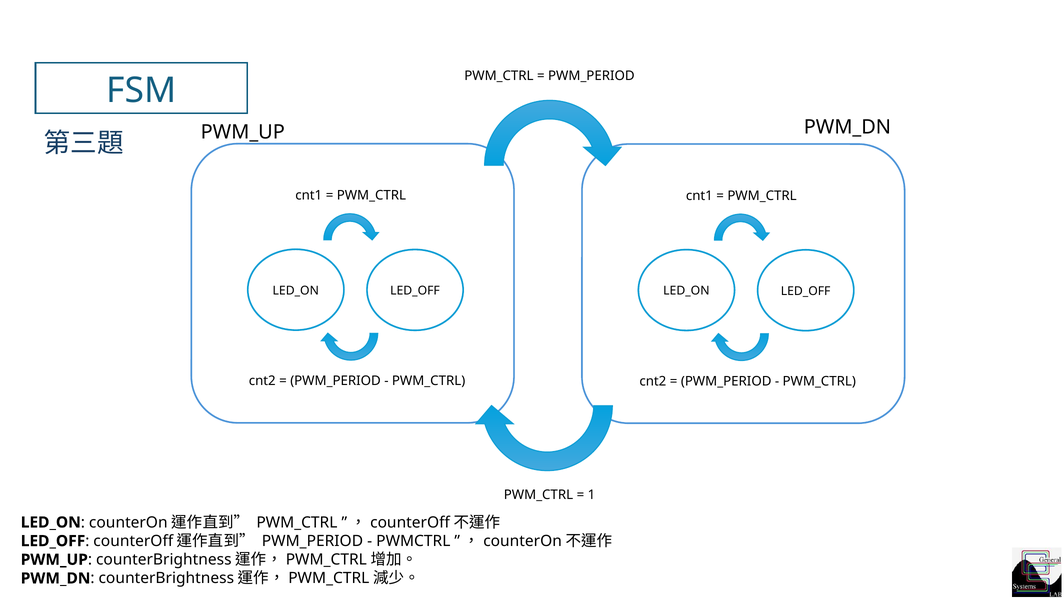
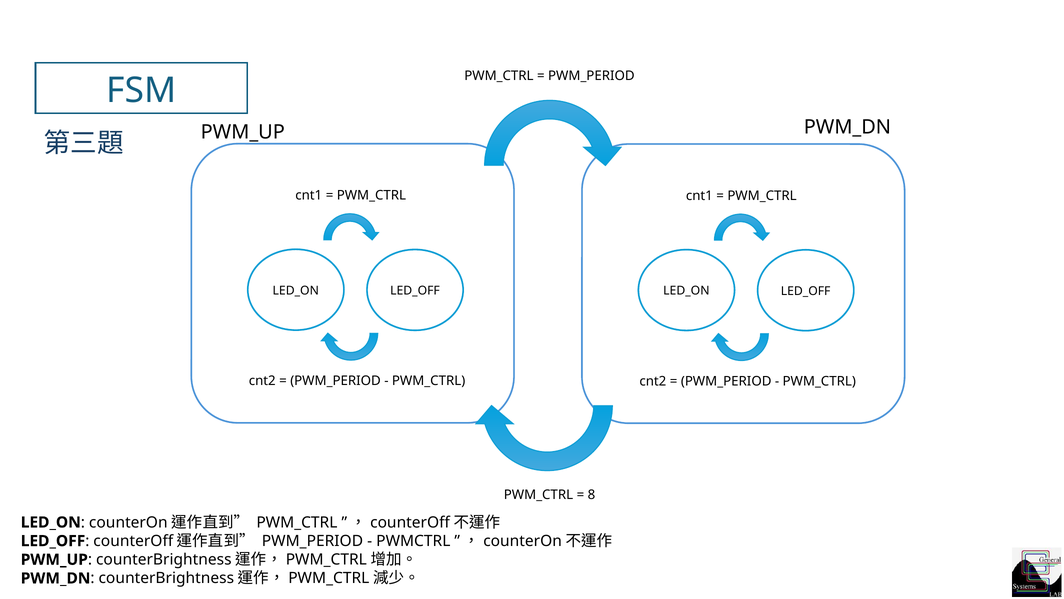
1: 1 -> 8 (591, 494)
